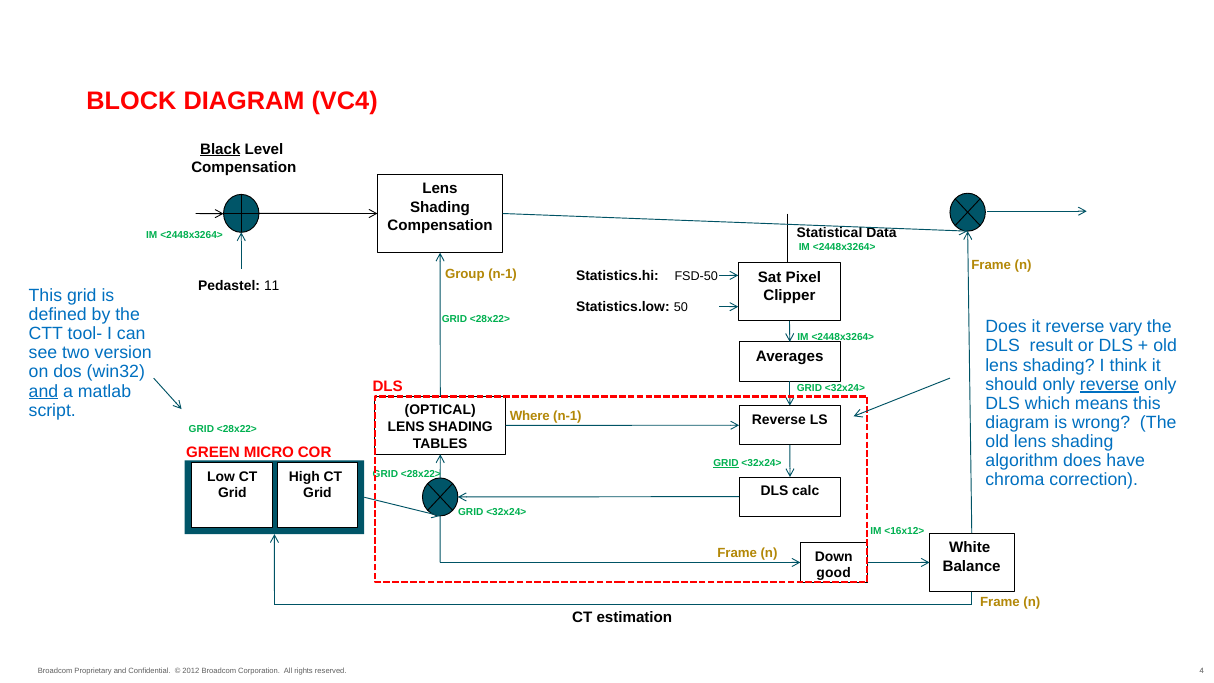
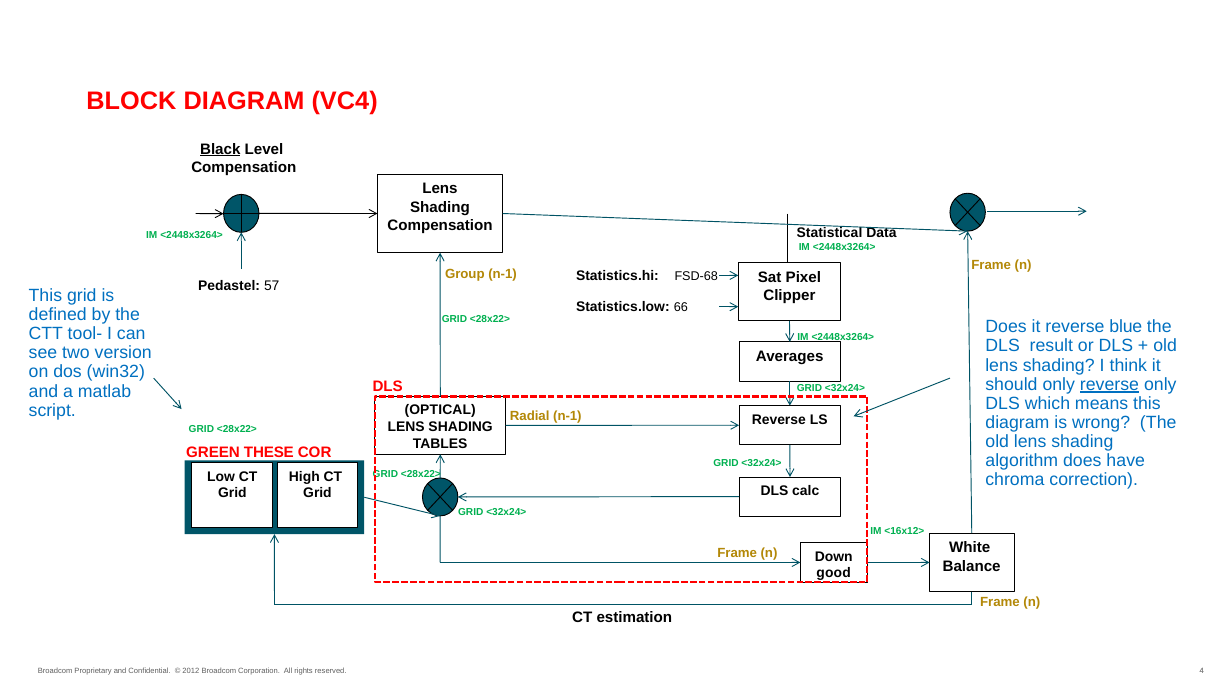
FSD-50: FSD-50 -> FSD-68 (696, 276)
11: 11 -> 57 (272, 286)
50: 50 -> 66 (681, 307)
vary: vary -> blue (1126, 327)
and underline: present -> none (43, 391)
Where: Where -> Radial (530, 416)
MICRO: MICRO -> THESE (269, 452)
GRID underline: present -> none (726, 463)
